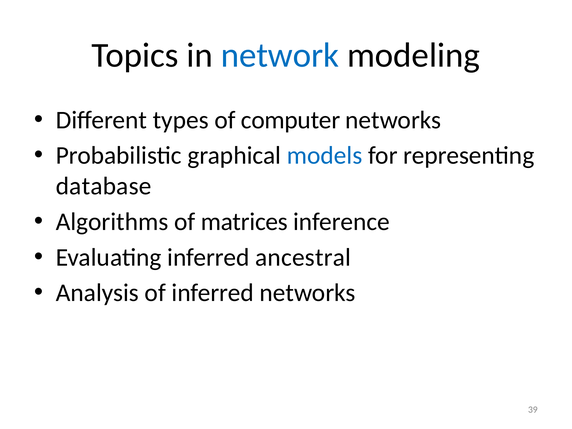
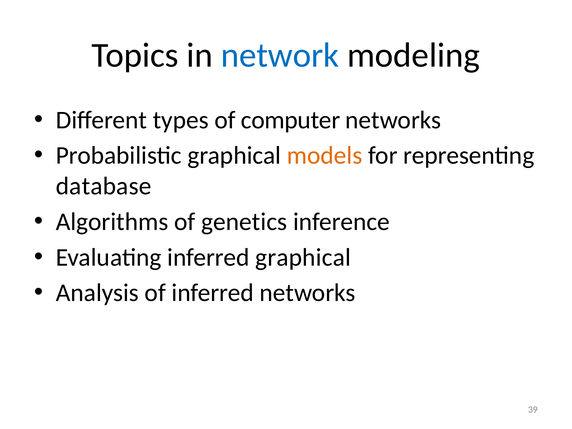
models colour: blue -> orange (325, 156)
matrices: matrices -> genetics (244, 222)
inferred ancestral: ancestral -> graphical (303, 257)
